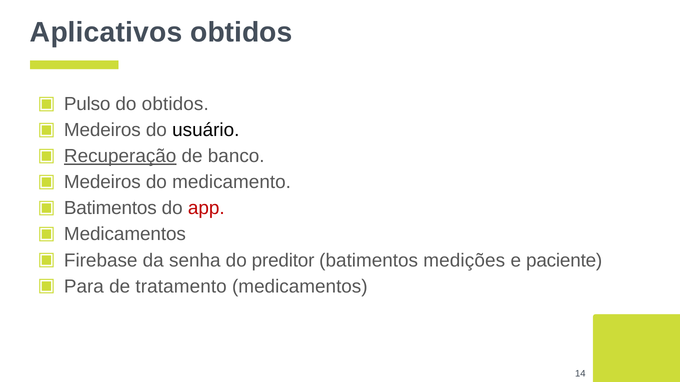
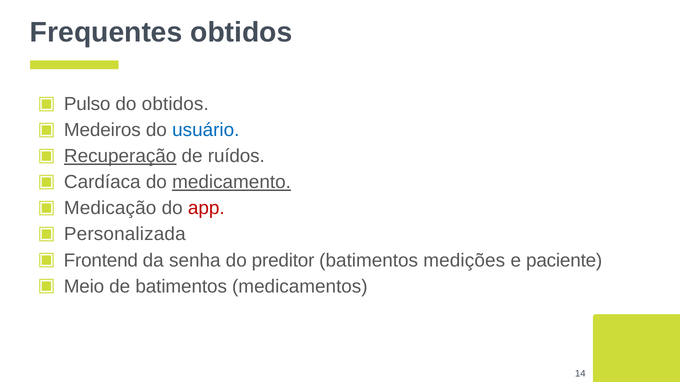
Aplicativos: Aplicativos -> Frequentes (106, 32)
usuário colour: black -> blue (206, 130)
banco: banco -> ruídos (236, 156)
Medeiros: Medeiros -> Cardíaca (102, 182)
medicamento underline: none -> present (232, 182)
Batimentos: Batimentos -> Medicação (110, 208)
Medicamentos: Medicamentos -> Personalizada (125, 235)
Firebase: Firebase -> Frontend (101, 261)
Para: Para -> Meio (84, 287)
de tratamento: tratamento -> batimentos (181, 287)
